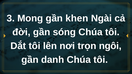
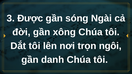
Mong: Mong -> Được (30, 18)
khen: khen -> sóng (77, 18)
sóng: sóng -> xông (64, 32)
